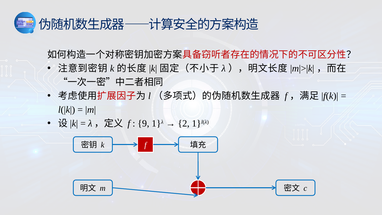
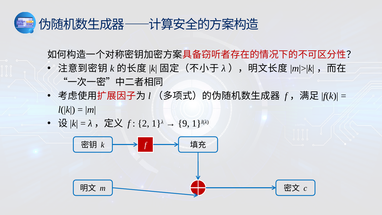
9: 9 -> 2 (143, 123)
2: 2 -> 9 (184, 123)
